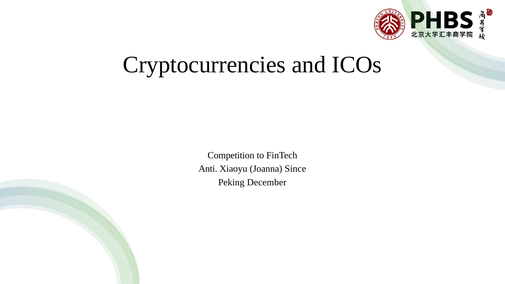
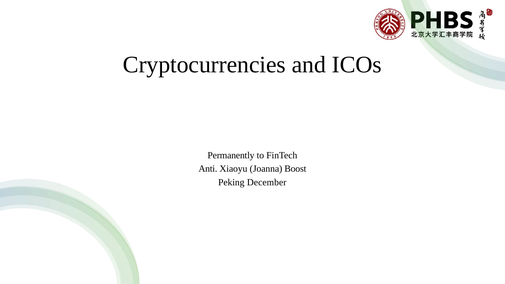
Competition: Competition -> Permanently (231, 156)
Since: Since -> Boost (295, 169)
